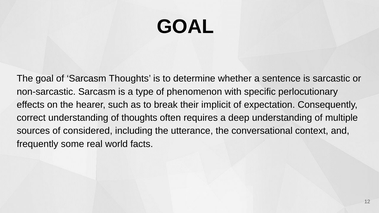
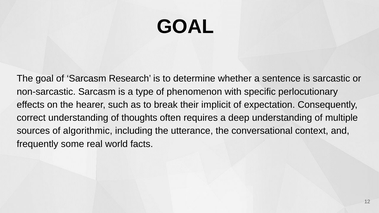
Sarcasm Thoughts: Thoughts -> Research (130, 79)
considered: considered -> algorithmic (88, 131)
